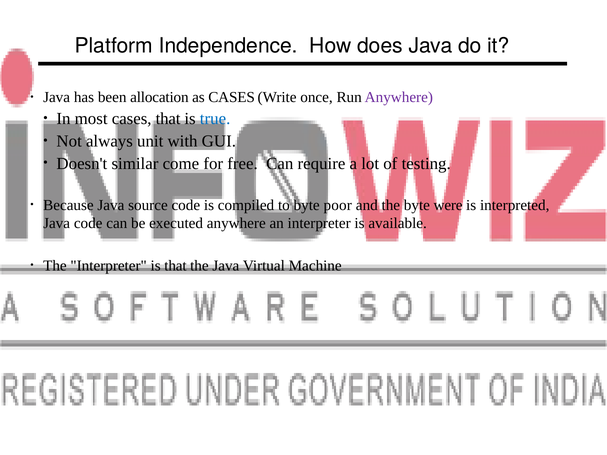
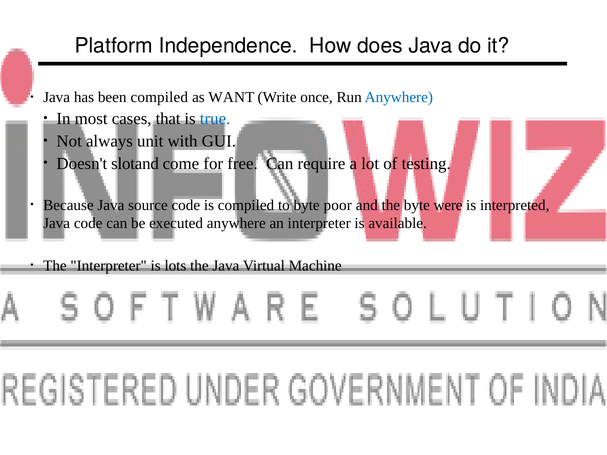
been allocation: allocation -> compiled (159, 97)
as CASES: CASES -> WANT (231, 97)
Anywhere colour: purple -> blue (399, 97)
similar: similar -> slotand (135, 164)
is that: that -> lots (175, 266)
